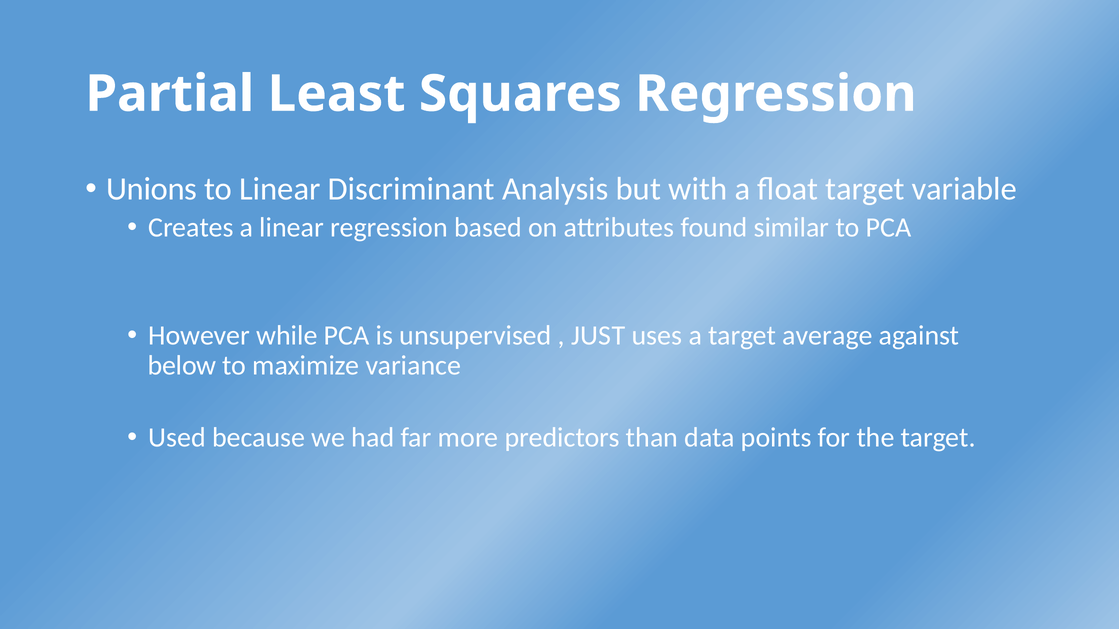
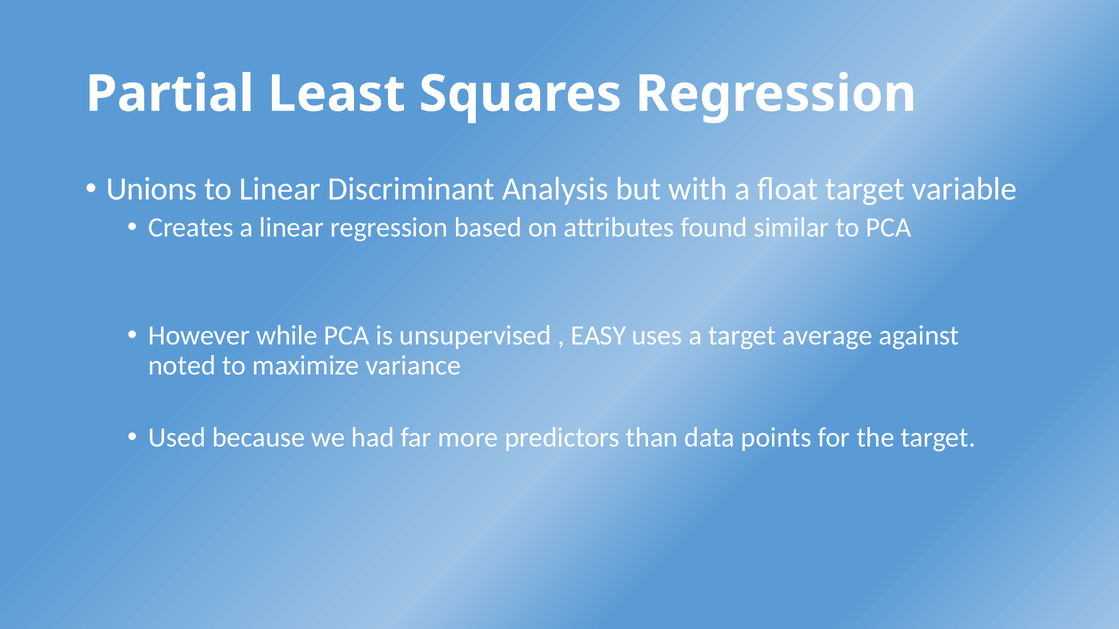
JUST: JUST -> EASY (598, 336)
below: below -> noted (182, 366)
